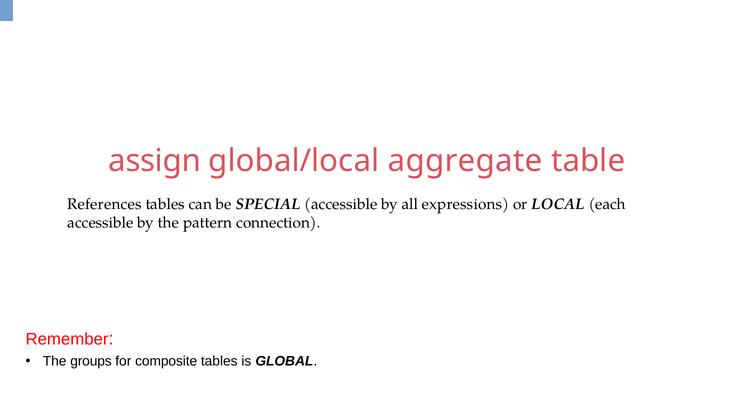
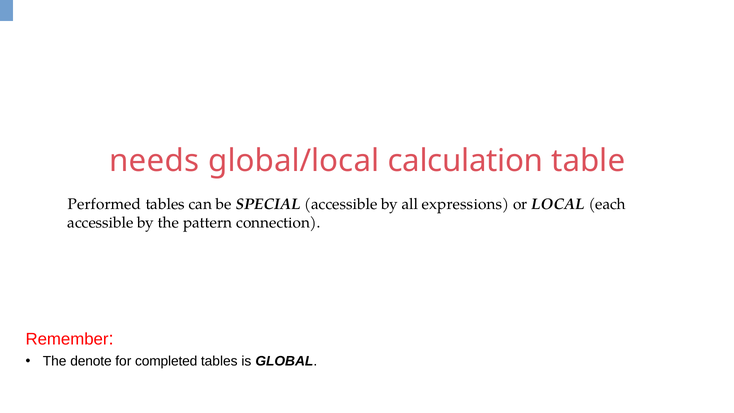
assign: assign -> needs (154, 161)
aggregate: aggregate -> calculation (465, 161)
References: References -> Performed (104, 204)
groups: groups -> denote (91, 361)
composite: composite -> completed (166, 361)
